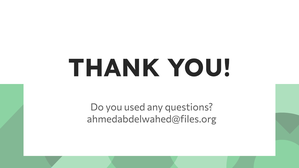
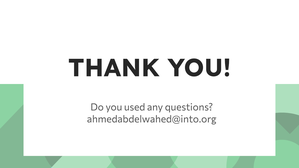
ahmedabdelwahed@files.org: ahmedabdelwahed@files.org -> ahmedabdelwahed@into.org (152, 119)
